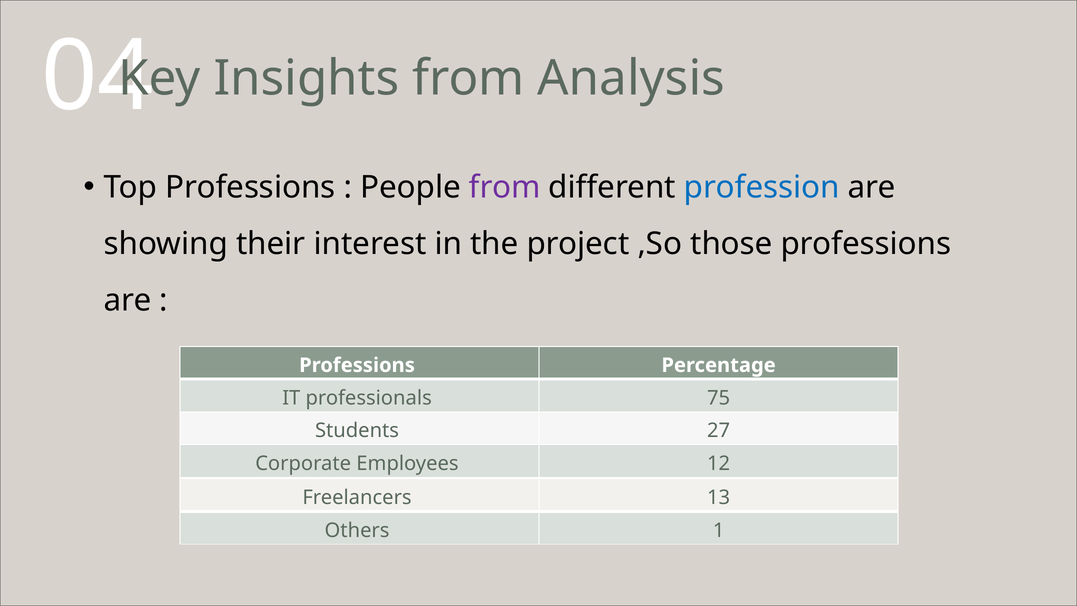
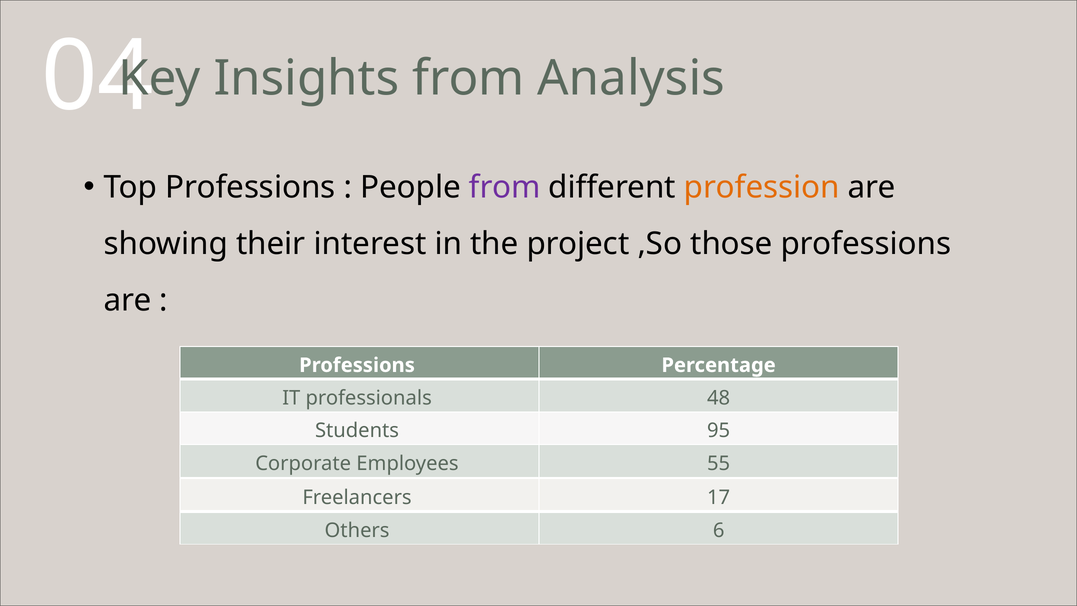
profession colour: blue -> orange (762, 187)
75: 75 -> 48 (719, 398)
27: 27 -> 95 (719, 431)
12: 12 -> 55 (719, 463)
13: 13 -> 17 (719, 497)
1: 1 -> 6 (719, 530)
